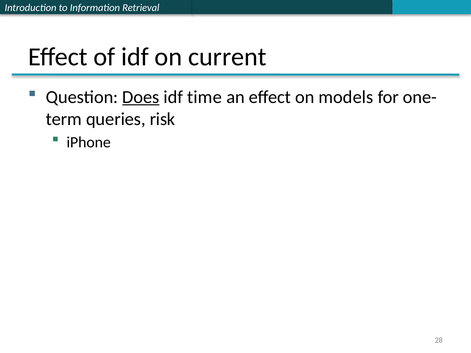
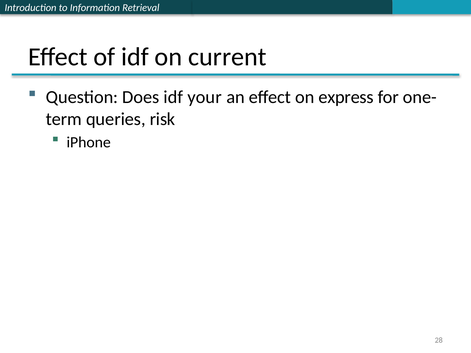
Does underline: present -> none (141, 97)
time: time -> your (205, 97)
models: models -> express (346, 97)
